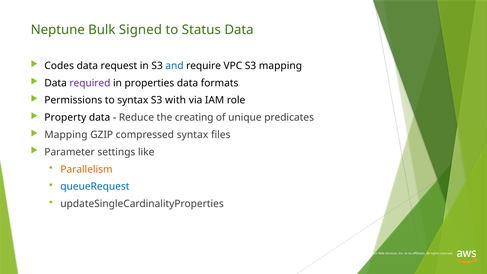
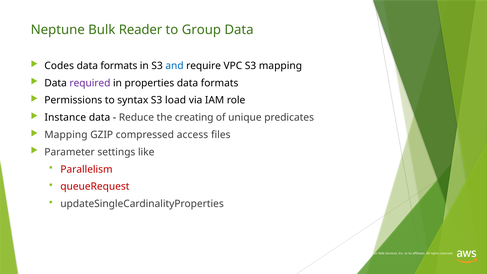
Signed: Signed -> Reader (141, 30)
Status: Status -> Group (201, 30)
request: request -> formats (119, 66)
with: with -> load (176, 100)
Property: Property -> Instance (65, 118)
compressed syntax: syntax -> access (192, 135)
Parallelism colour: orange -> red (86, 169)
queueRequest colour: blue -> red (95, 187)
